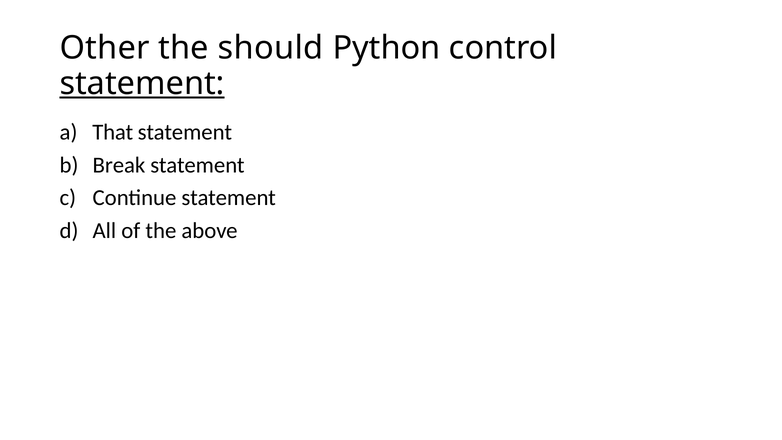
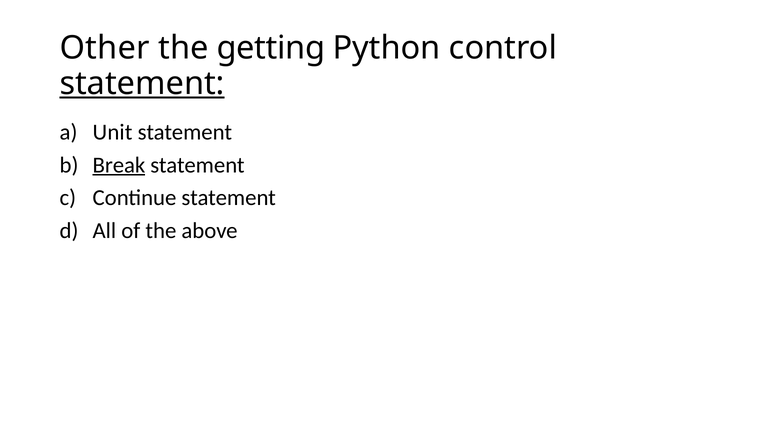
should: should -> getting (271, 48)
That: That -> Unit (113, 132)
Break underline: none -> present (119, 165)
